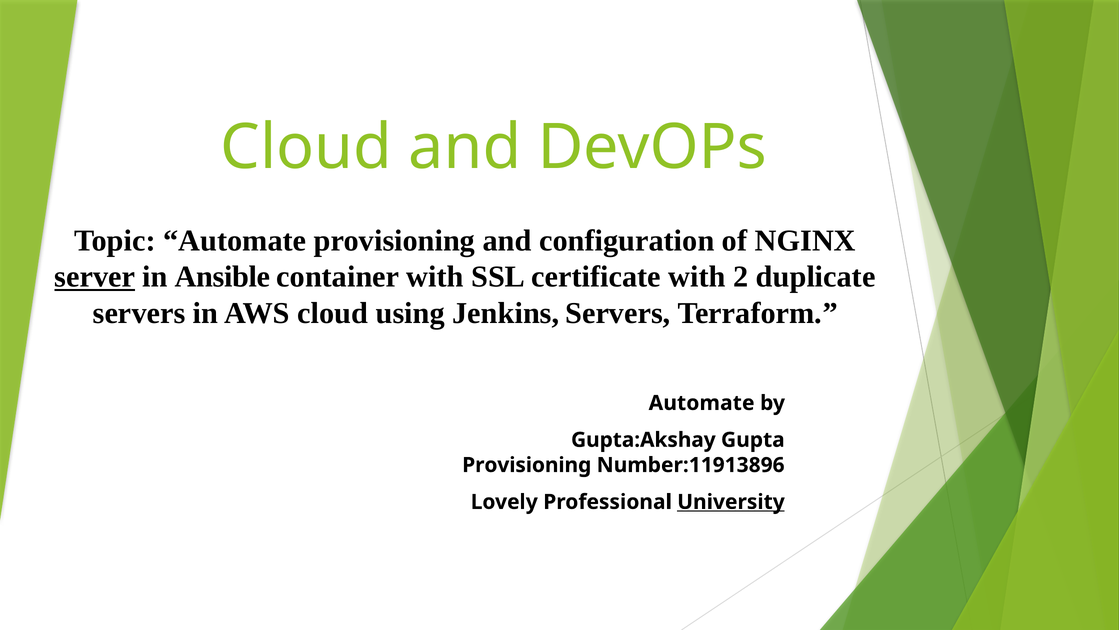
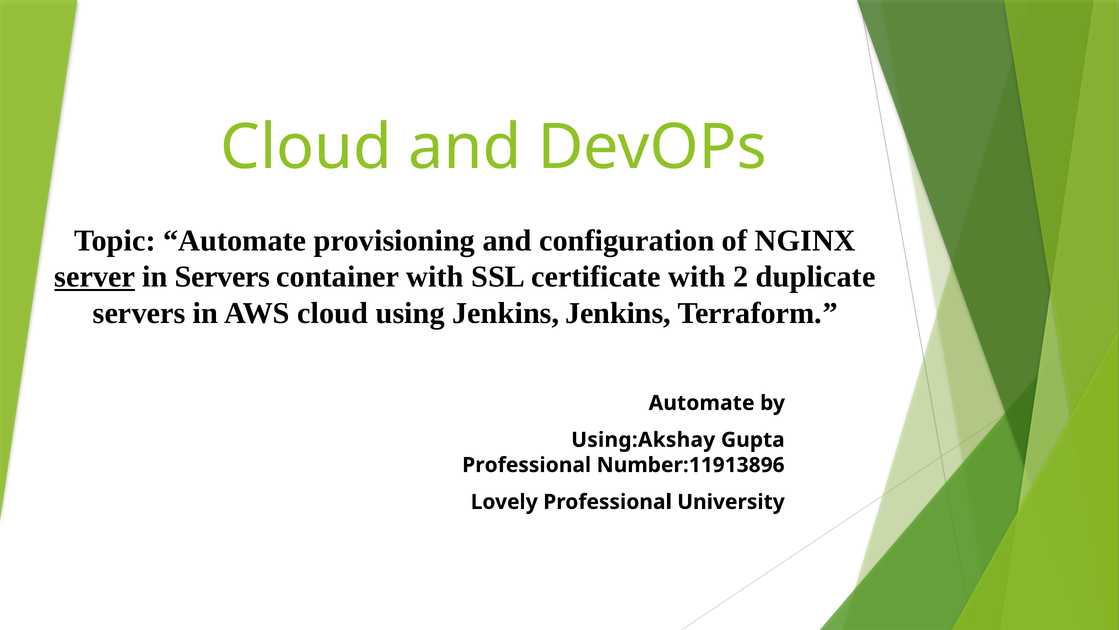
in Ansible: Ansible -> Servers (222, 277)
Jenkins Servers: Servers -> Jenkins (618, 313)
Gupta:Akshay: Gupta:Akshay -> Using:Akshay (643, 440)
Provisioning: Provisioning -> Professional (527, 465)
University underline: present -> none (731, 502)
